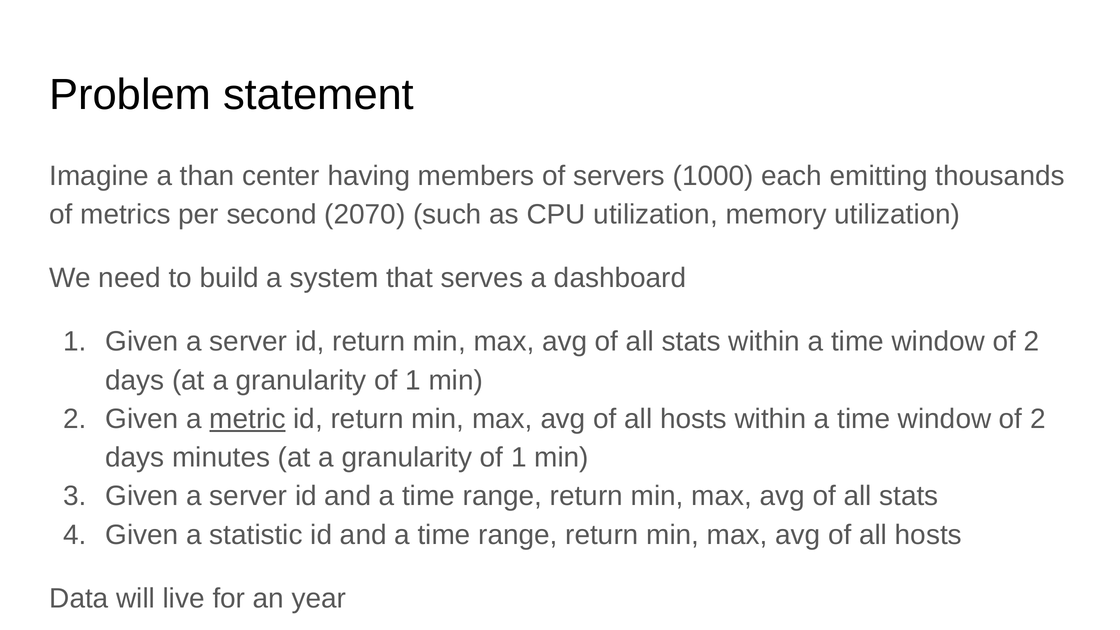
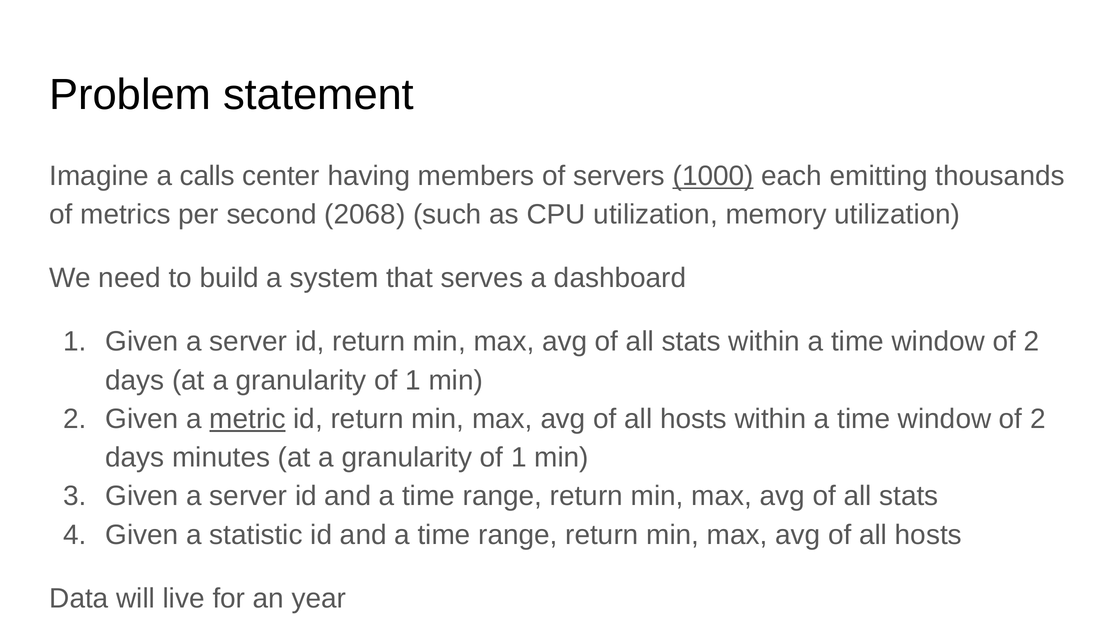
than: than -> calls (207, 176)
1000 underline: none -> present (713, 176)
2070: 2070 -> 2068 (365, 215)
